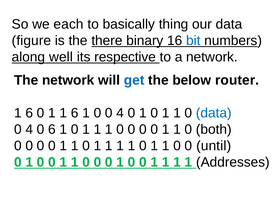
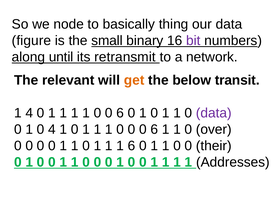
each: each -> node (69, 24)
there: there -> small (107, 41)
bit colour: blue -> purple (193, 41)
well: well -> until (61, 57)
respective: respective -> retransmit (125, 57)
The network: network -> relevant (68, 80)
get colour: blue -> orange (134, 80)
router: router -> transit (237, 80)
6: 6 -> 4 (29, 113)
6: 6 -> 1 (75, 113)
1 0 0 4: 4 -> 6 (120, 113)
data colour: blue -> purple (214, 113)
4: 4 -> 1 (29, 129)
0 6: 6 -> 4 (52, 129)
0: 0 -> 6 (154, 129)
both: both -> over (214, 129)
1: 1 -> 6 (132, 146)
until: until -> their (214, 146)
